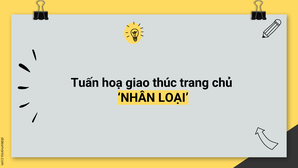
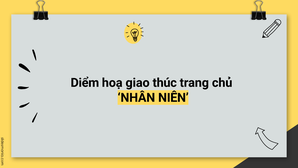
Tuấn: Tuấn -> Diểm (85, 83)
LOẠI: LOẠI -> NIÊN (173, 97)
